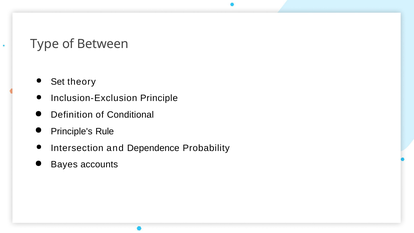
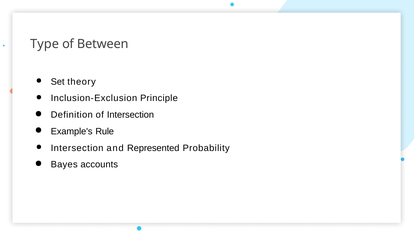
of Conditional: Conditional -> Intersection (130, 115)
Principle's: Principle's -> Example's (72, 131)
Dependence: Dependence -> Represented (153, 148)
